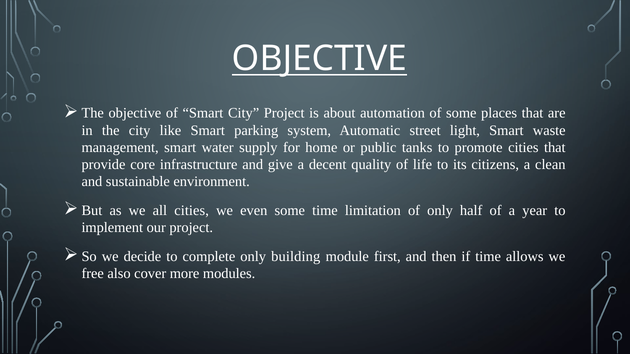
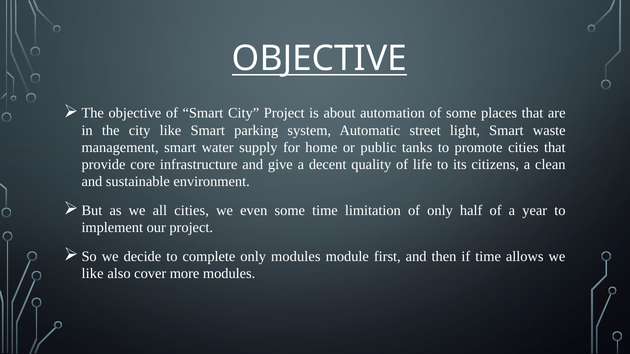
only building: building -> modules (296, 257)
free: free -> like (93, 274)
